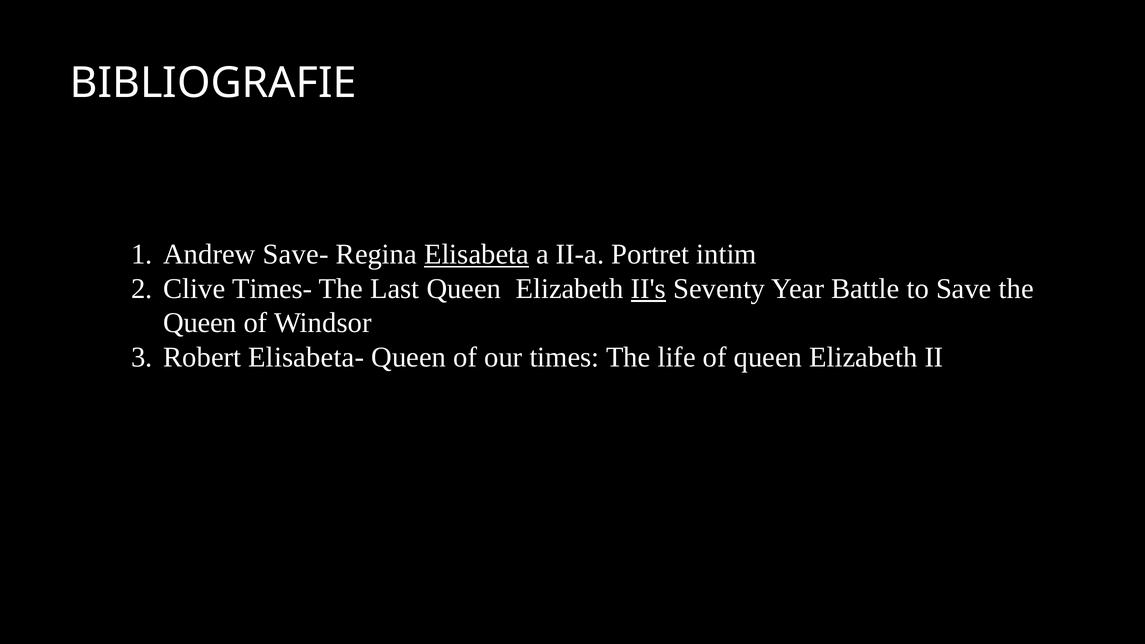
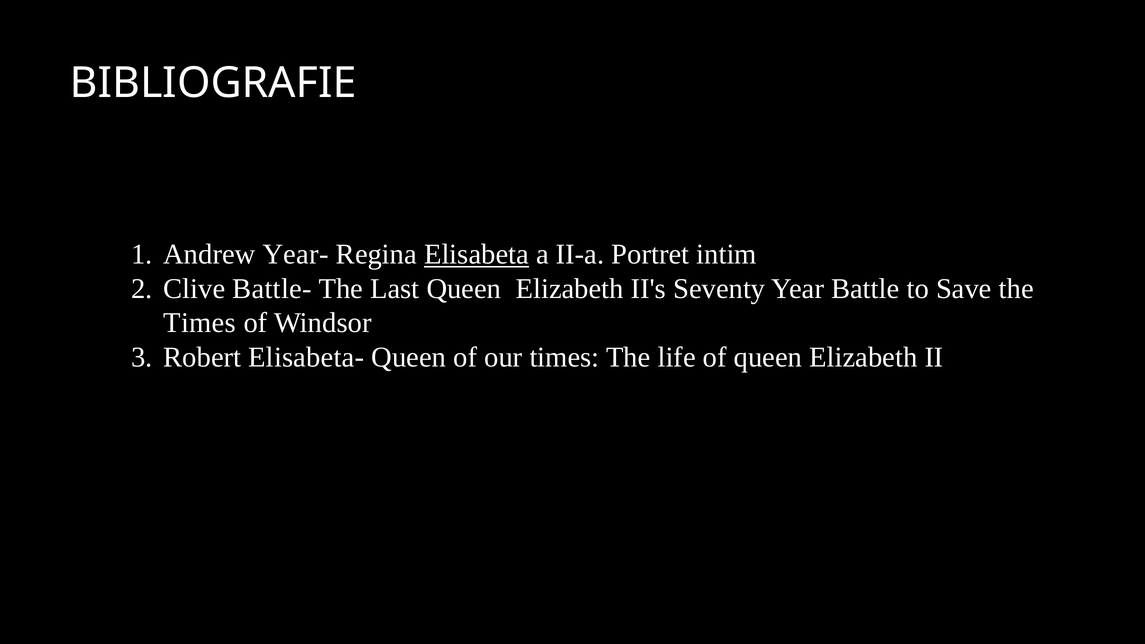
Save-: Save- -> Year- (296, 254)
Times-: Times- -> Battle- (272, 289)
II's underline: present -> none (648, 289)
Queen: Queen -> Times (200, 323)
